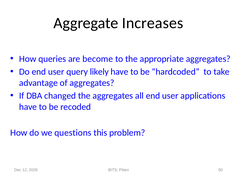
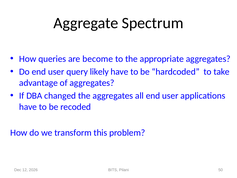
Increases: Increases -> Spectrum (153, 23)
questions: questions -> transform (73, 132)
